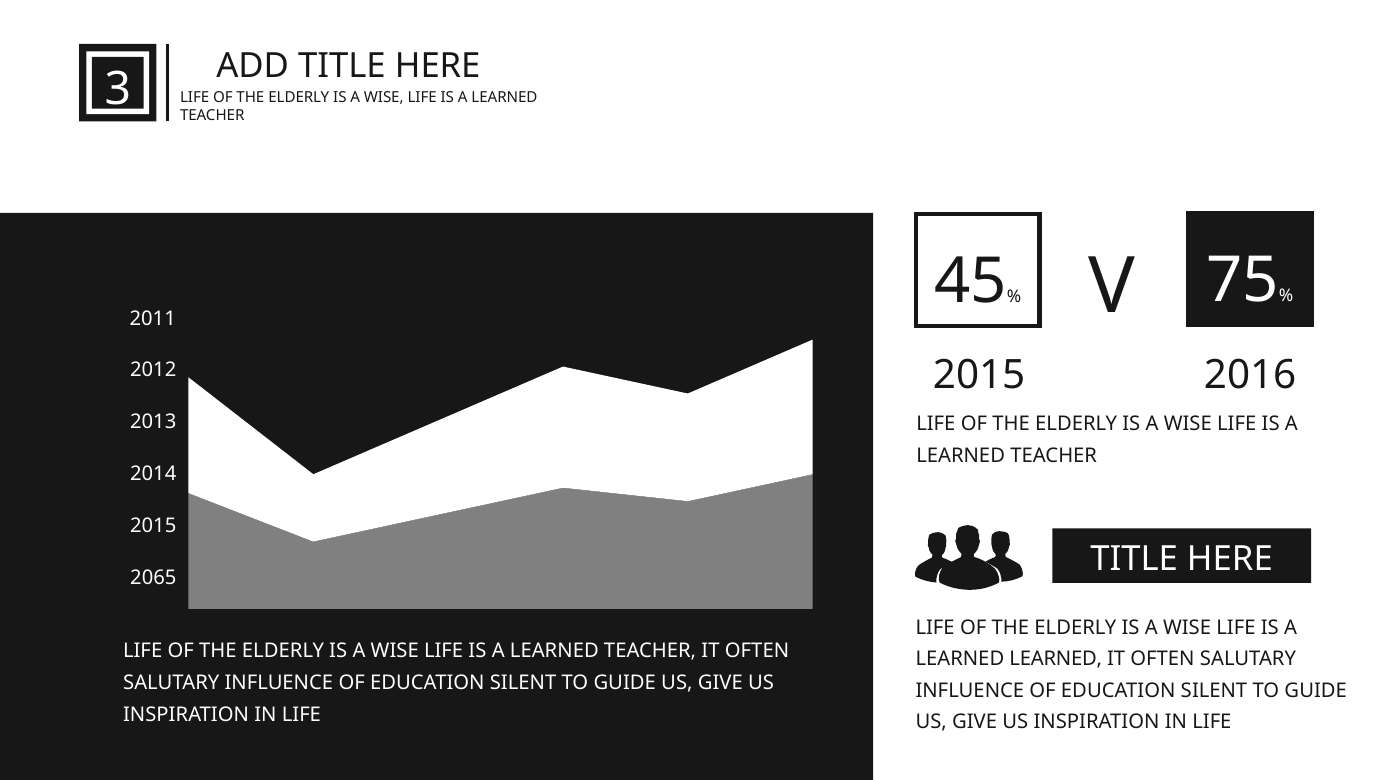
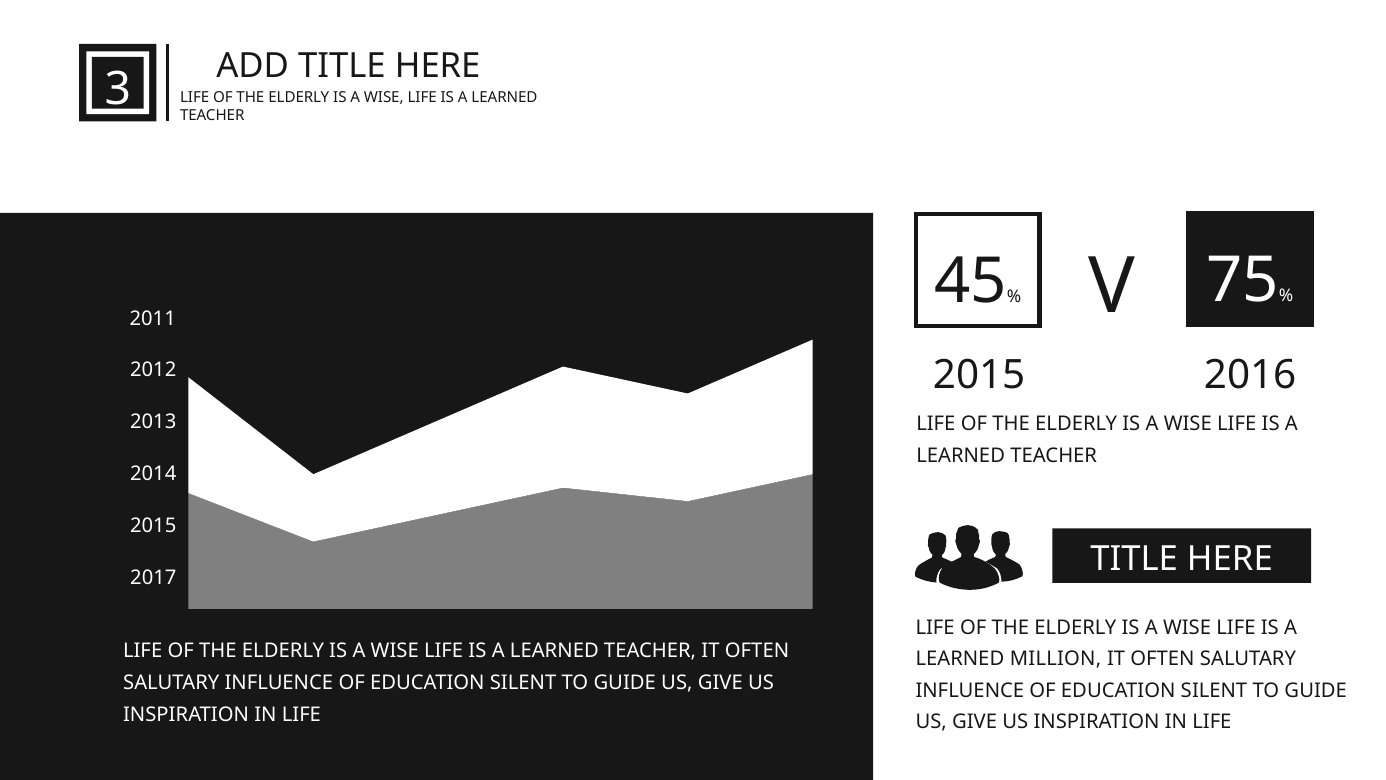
2065: 2065 -> 2017 (153, 577)
LEARNED LEARNED: LEARNED -> MILLION (1056, 659)
